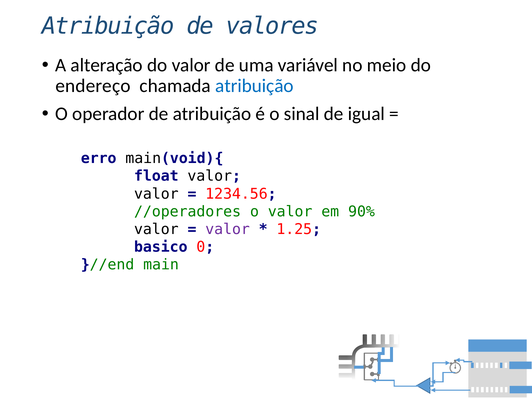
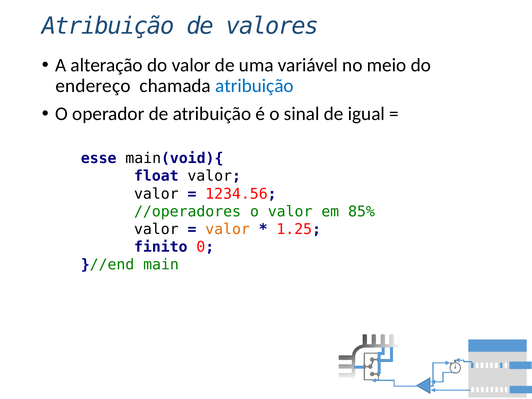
erro: erro -> esse (99, 158)
90%: 90% -> 85% (361, 212)
valor colour: purple -> orange (228, 229)
basico: basico -> finito (161, 247)
